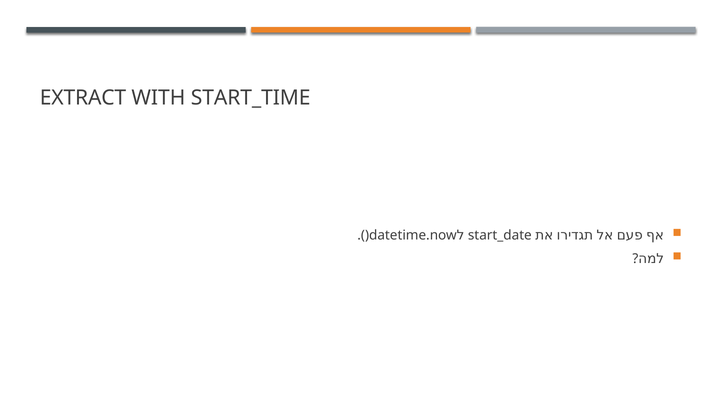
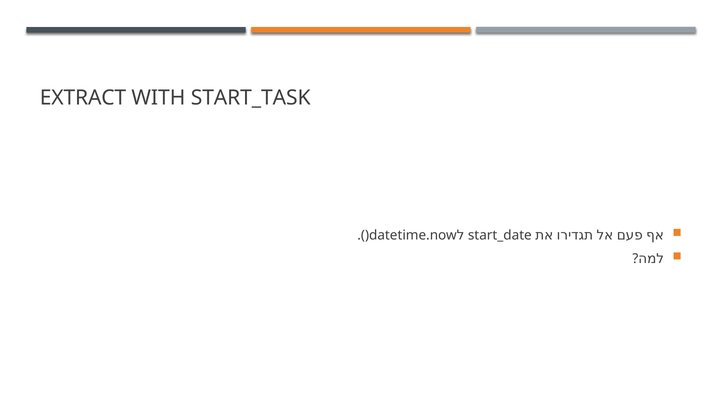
START_TIME: START_TIME -> START_TASK (251, 98)
